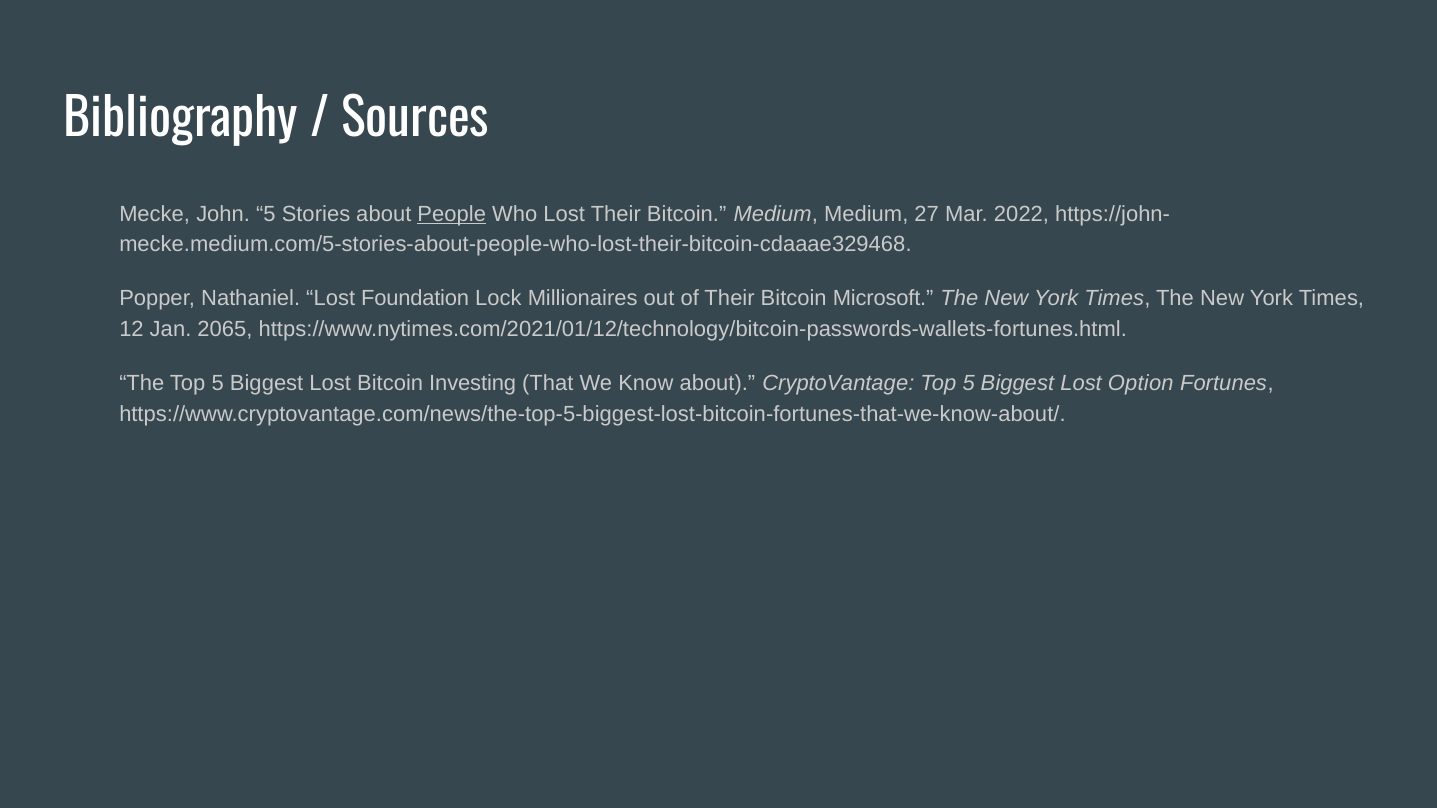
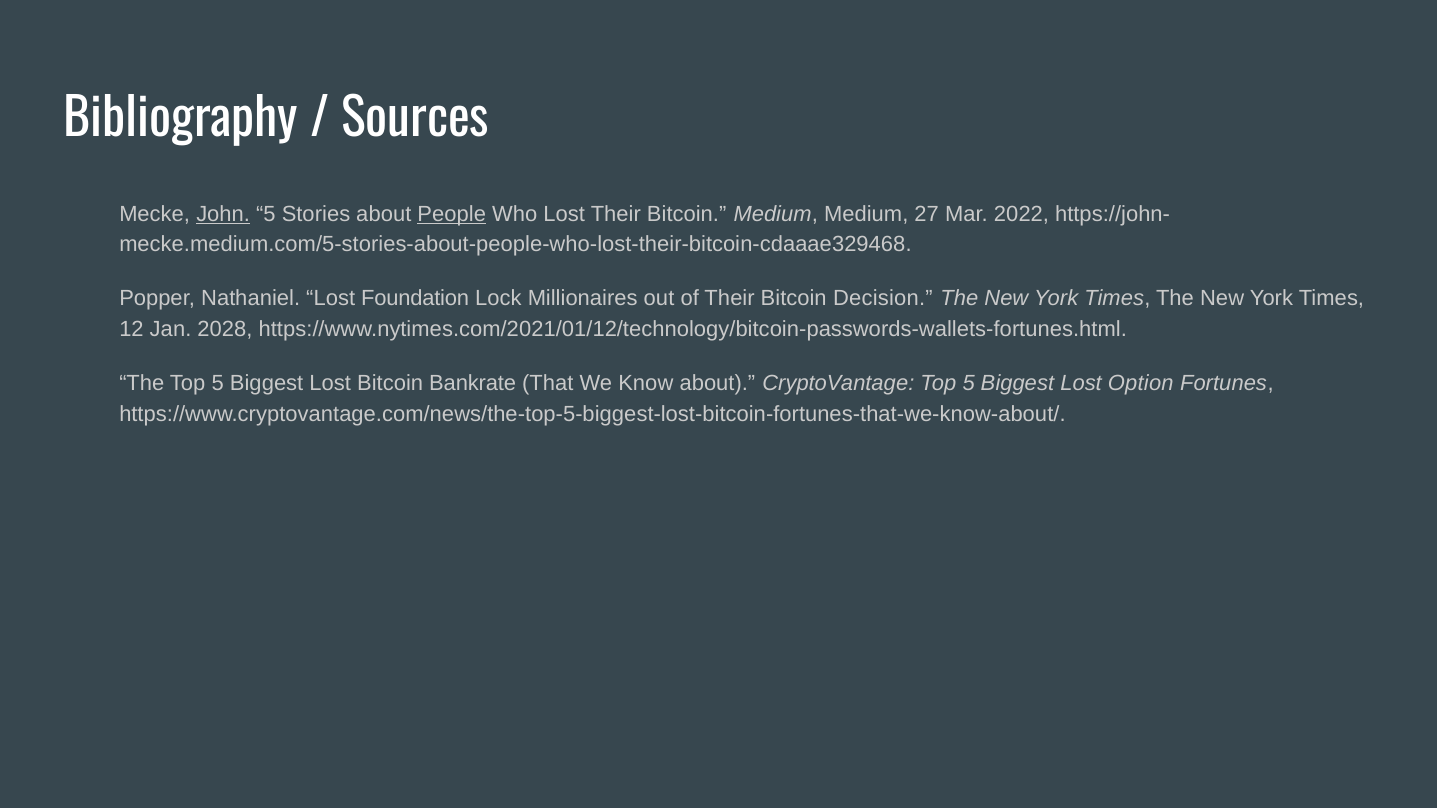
John underline: none -> present (223, 214)
Microsoft: Microsoft -> Decision (883, 299)
2065: 2065 -> 2028 (225, 329)
Investing: Investing -> Bankrate (473, 384)
